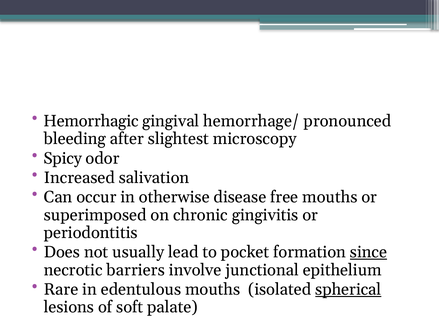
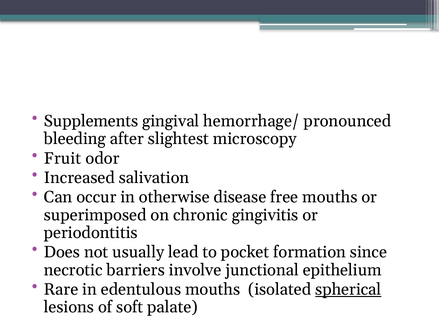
Hemorrhagic: Hemorrhagic -> Supplements (91, 121)
Spicy: Spicy -> Fruit (63, 158)
since underline: present -> none (368, 252)
